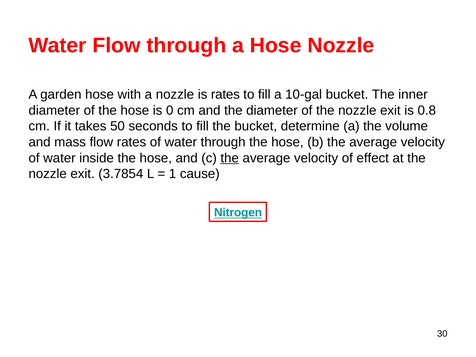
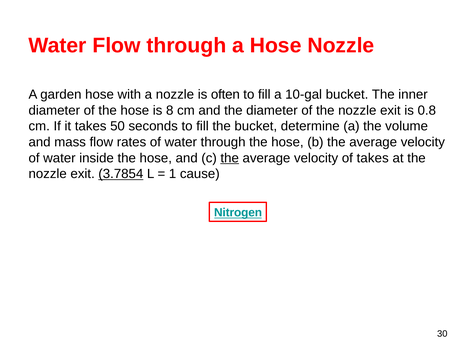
is rates: rates -> often (225, 95)
0: 0 -> 8 (170, 110)
of effect: effect -> takes (373, 158)
3.7854 underline: none -> present (121, 174)
